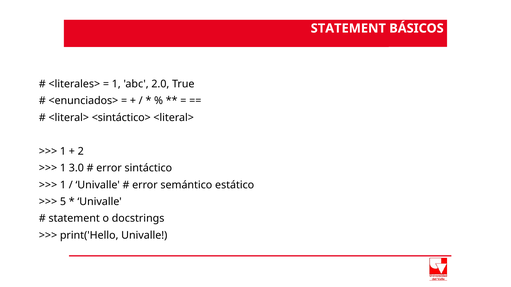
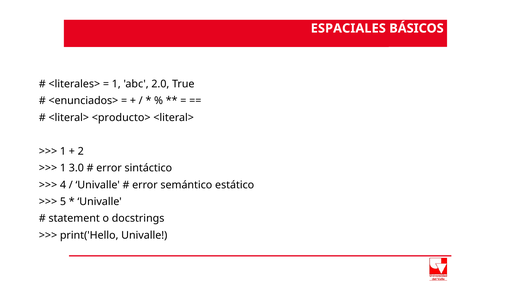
STATEMENT: STATEMENT -> ESPACIALES (348, 28)
<sintáctico>: <sintáctico> -> <producto> (121, 118)
1: 1 -> 4 (63, 185)
